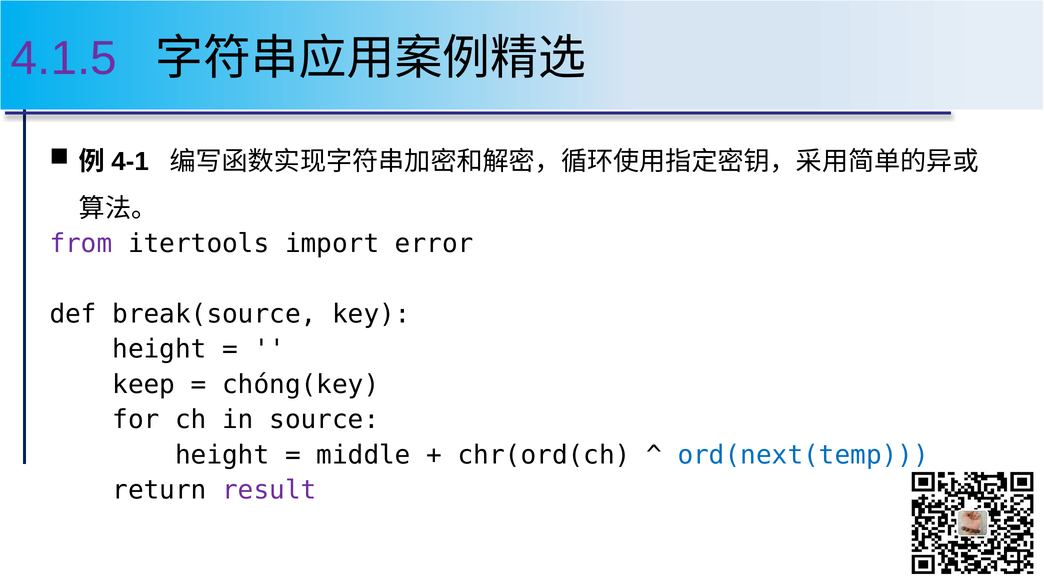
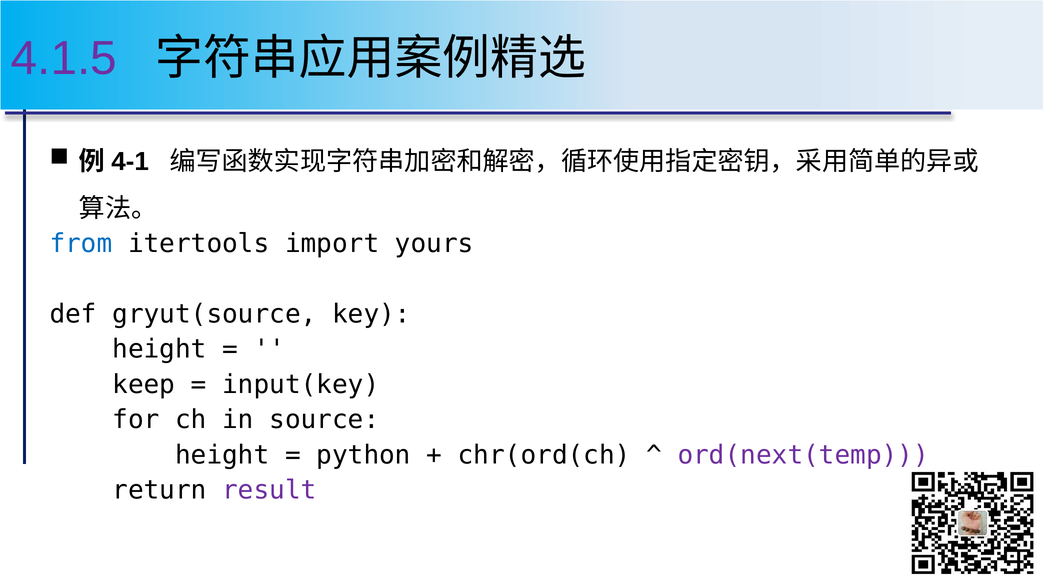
from colour: purple -> blue (81, 244)
error: error -> yours (434, 244)
break(source: break(source -> gryut(source (214, 314)
chóng(key: chóng(key -> input(key (301, 385)
middle: middle -> python (364, 455)
ord(next(temp colour: blue -> purple (803, 455)
